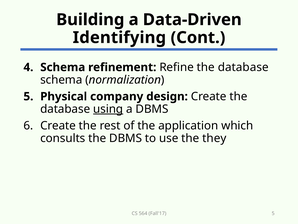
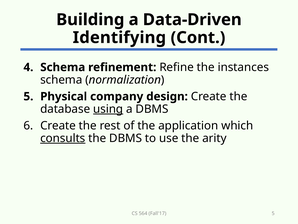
Refine the database: database -> instances (243, 67)
consults underline: none -> present (63, 138)
they: they -> arity (214, 138)
